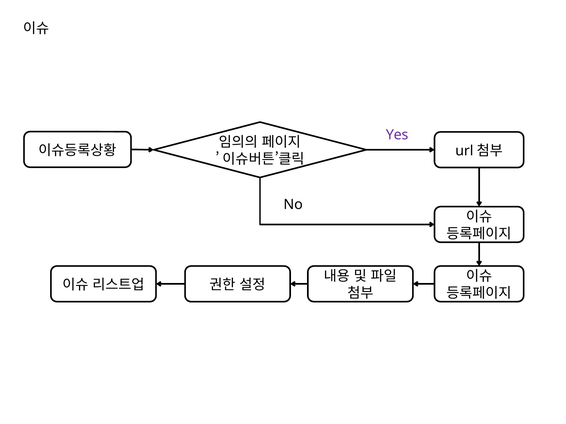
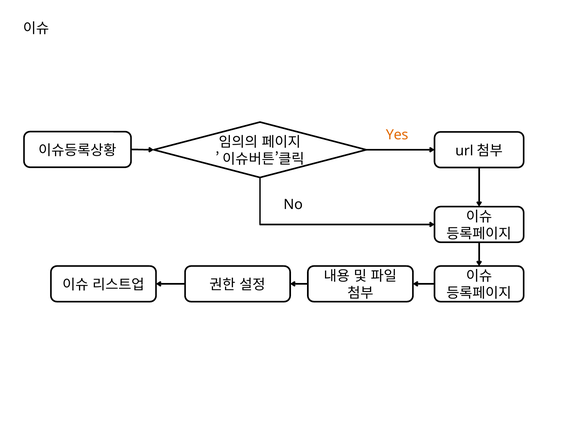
Yes colour: purple -> orange (397, 135)
